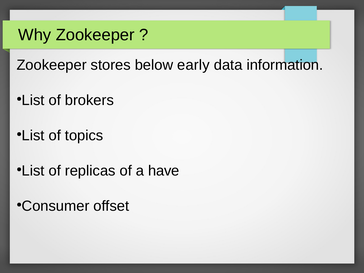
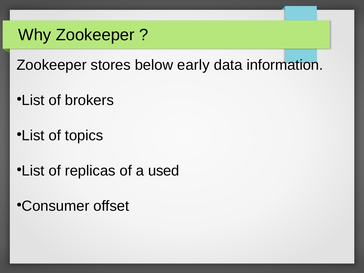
have: have -> used (164, 171)
